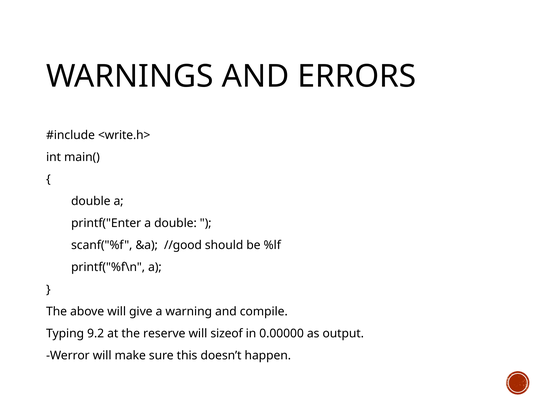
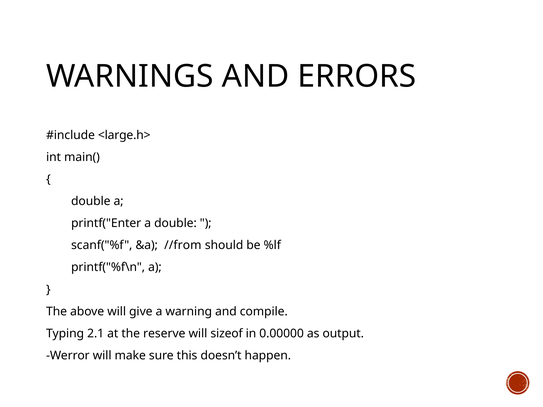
<write.h>: <write.h> -> <large.h> (124, 135)
//good: //good -> //from (183, 245)
9.2: 9.2 -> 2.1 (96, 334)
